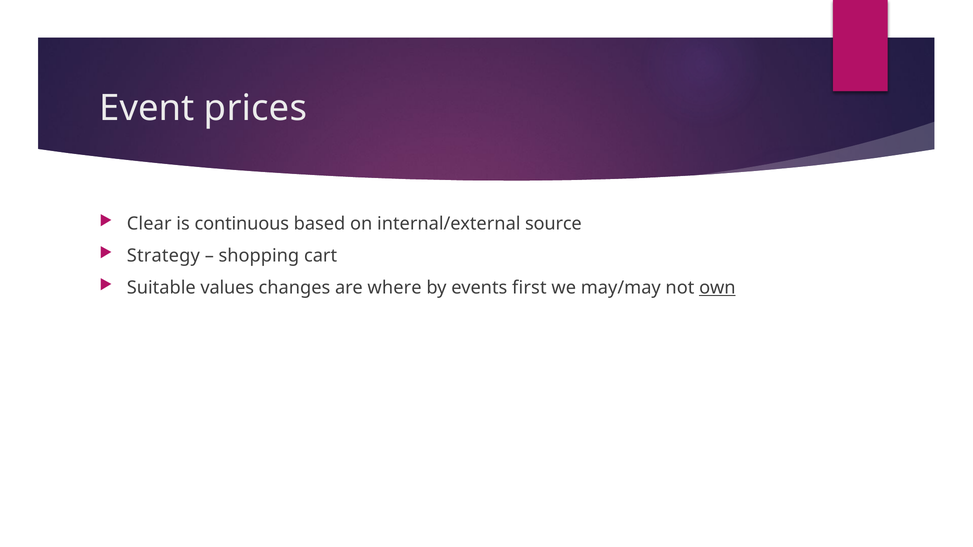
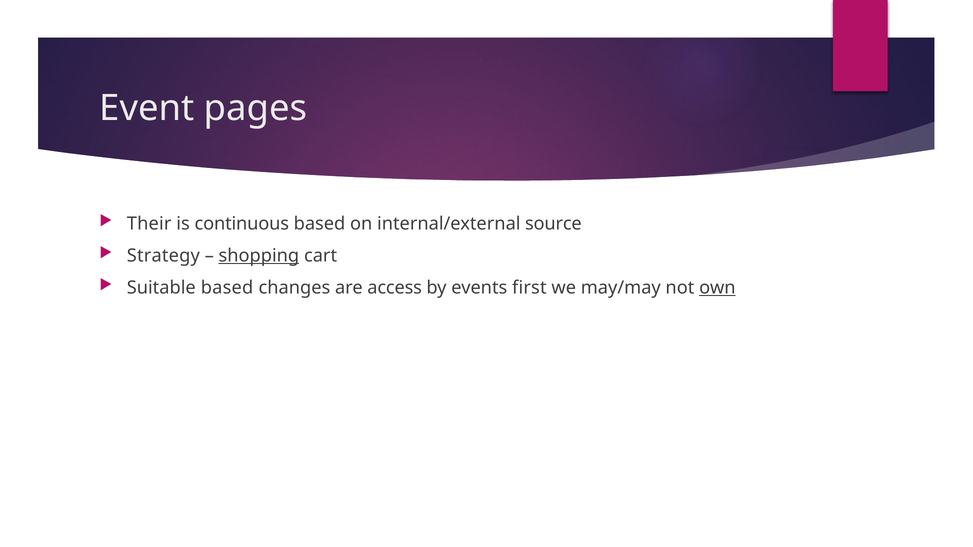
prices: prices -> pages (256, 108)
Clear: Clear -> Their (149, 224)
shopping underline: none -> present (259, 256)
Suitable values: values -> based (227, 288)
where: where -> access (395, 288)
